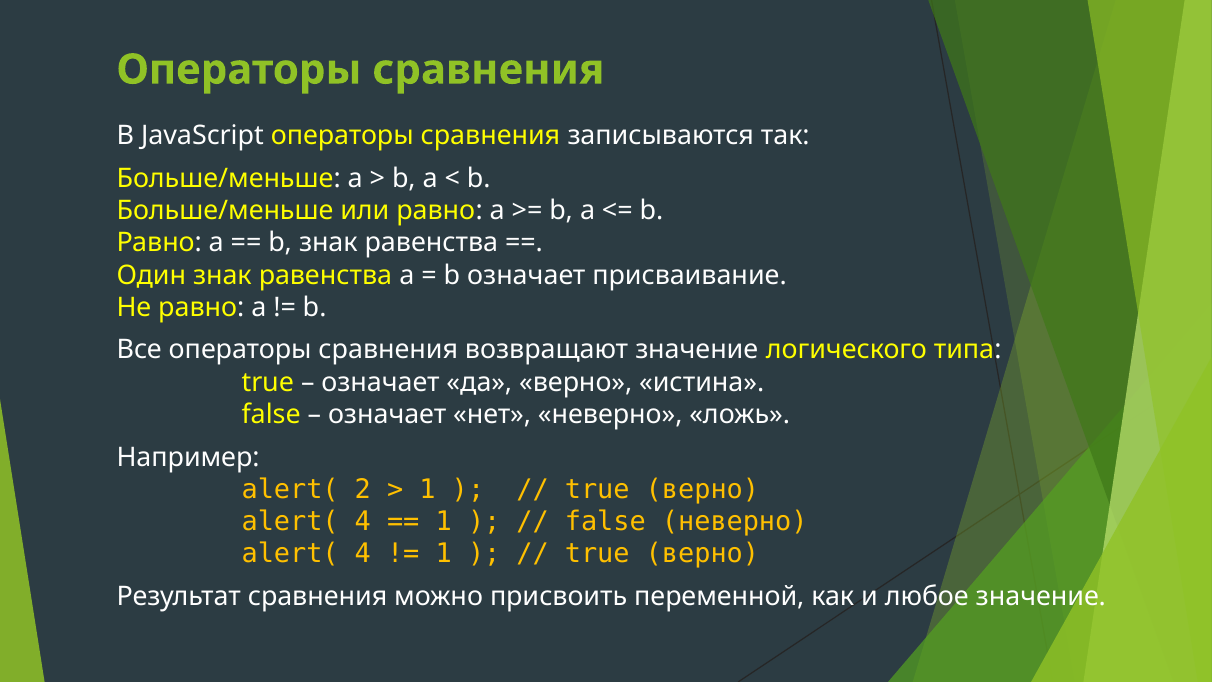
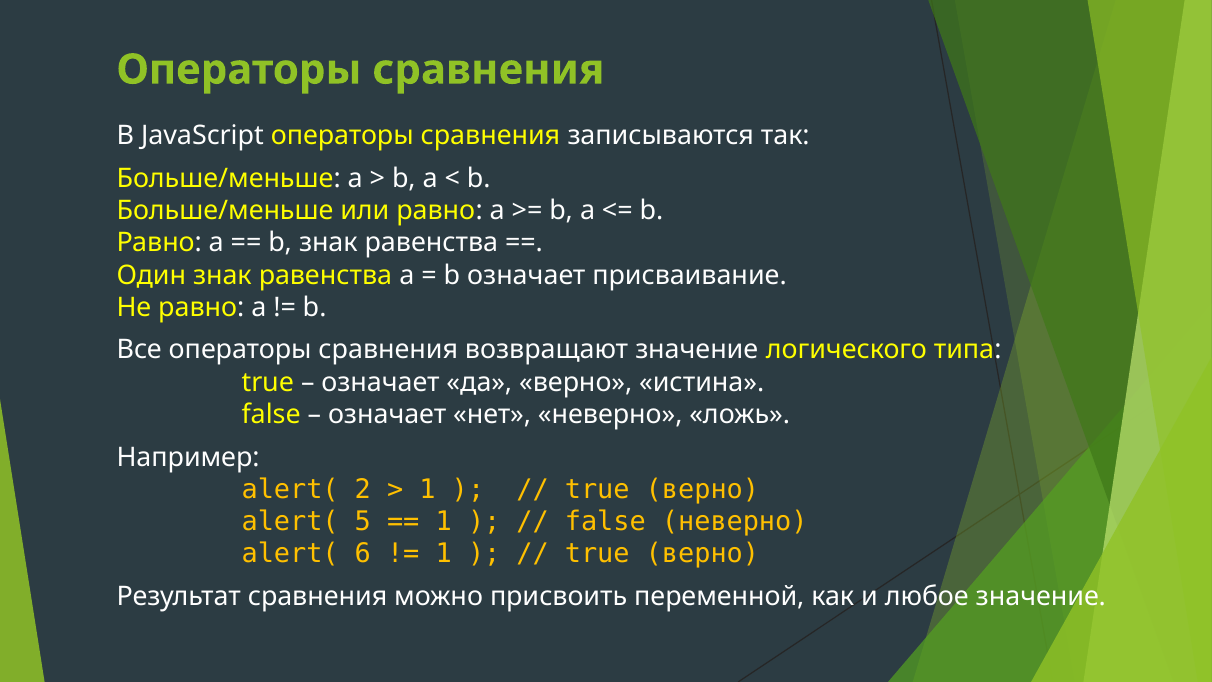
4: 4 -> 5 (363, 522)
4: 4 -> 6 (363, 554)
